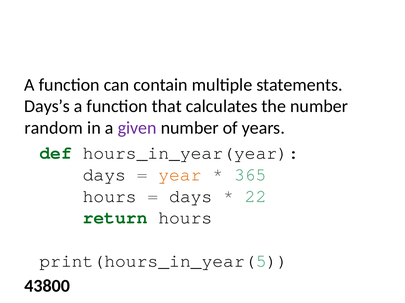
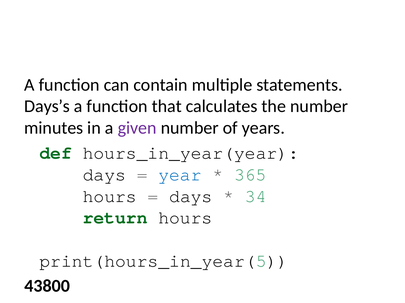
random: random -> minutes (54, 128)
year colour: orange -> blue (180, 175)
22: 22 -> 34 (256, 197)
